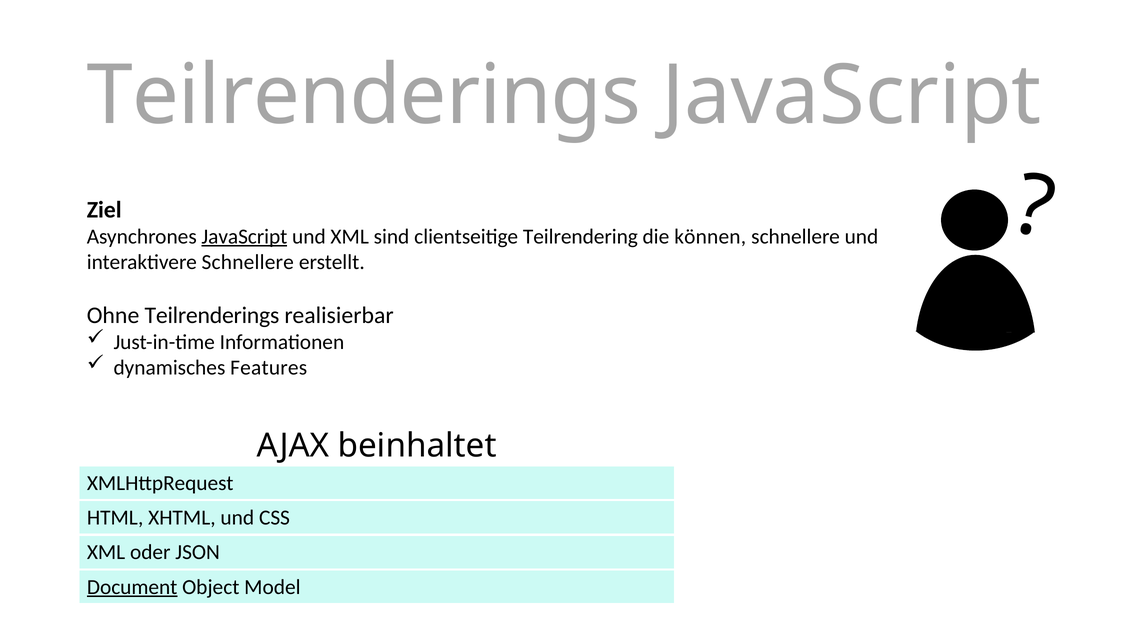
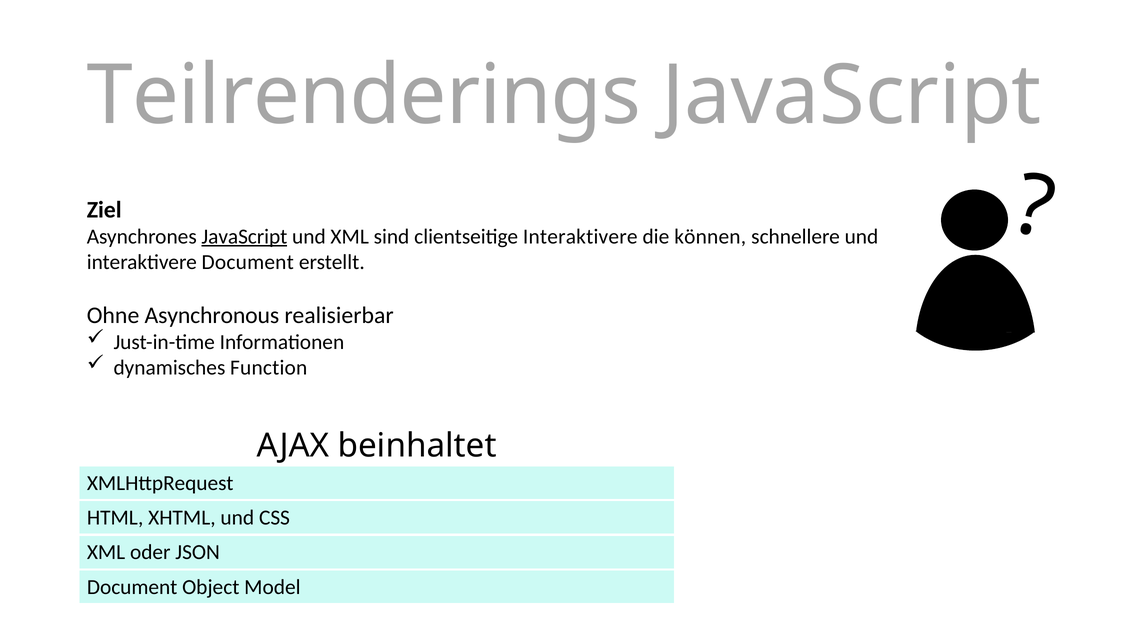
clientseitige Teilrendering: Teilrendering -> Interaktivere (580, 236)
interaktivere Schnellere: Schnellere -> Document (248, 262)
Ohne Teilrenderings: Teilrenderings -> Asynchronous (212, 315)
Features: Features -> Function (269, 367)
Document underline: present -> none (132, 586)
